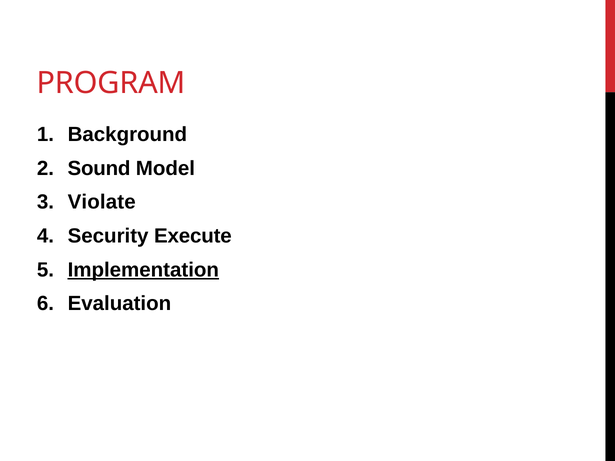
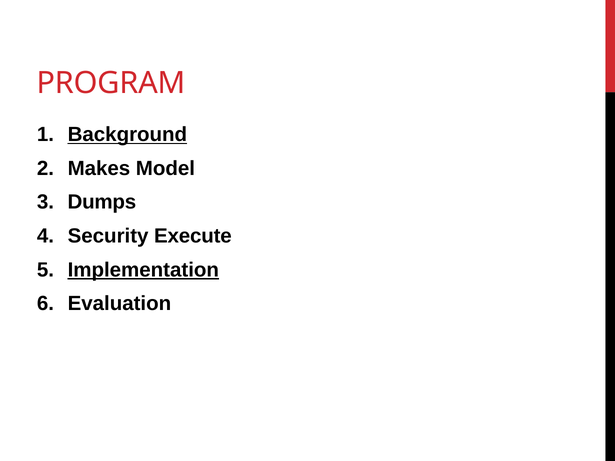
Background underline: none -> present (127, 135)
Sound: Sound -> Makes (99, 169)
Violate: Violate -> Dumps (102, 202)
